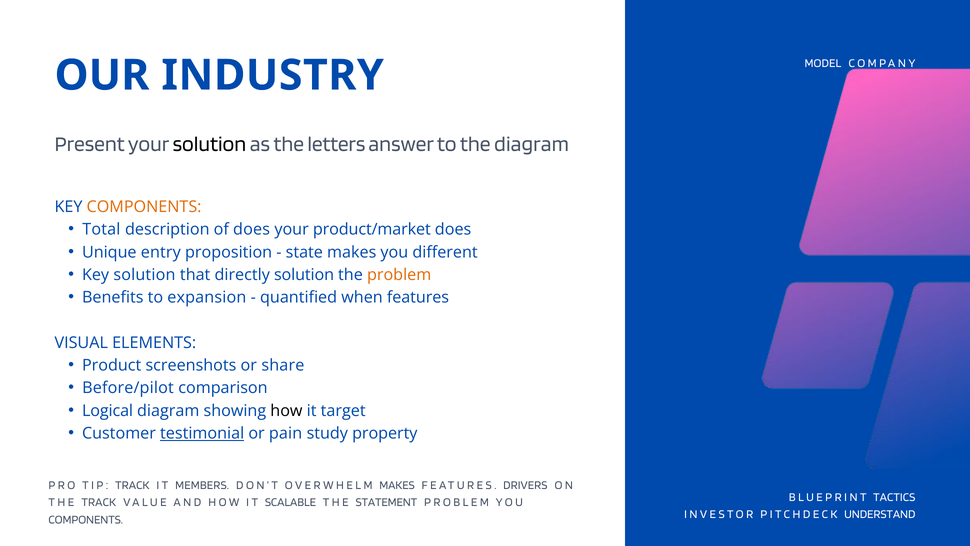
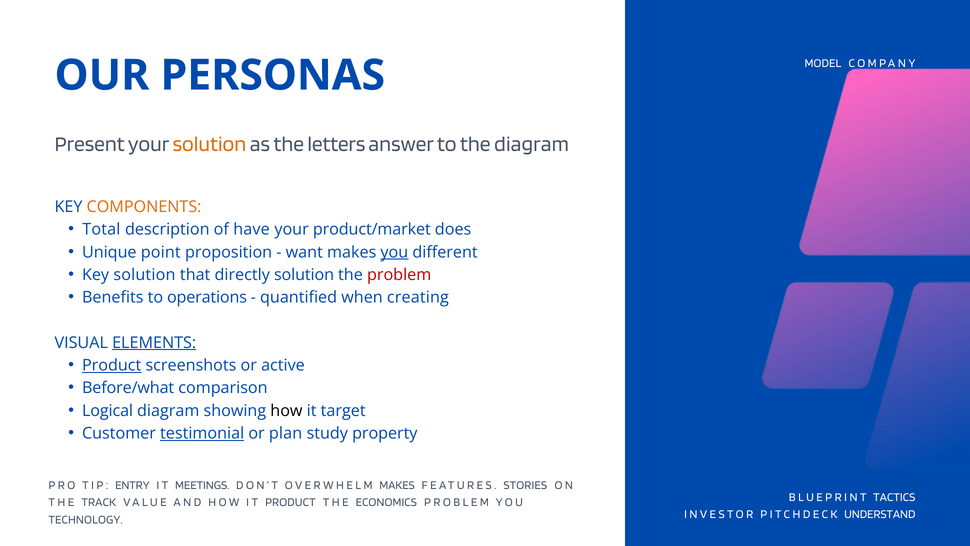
INDUSTRY: INDUSTRY -> PERSONAS (273, 75)
solution colour: black -> orange (209, 144)
of does: does -> have (252, 229)
entry: entry -> point (161, 252)
state: state -> want (304, 252)
you underline: none -> present (394, 252)
problem colour: orange -> red (399, 275)
expansion: expansion -> operations (207, 297)
when features: features -> creating (418, 297)
ELEMENTS underline: none -> present (154, 343)
Product underline: none -> present (112, 365)
share: share -> active (283, 365)
Before/pilot: Before/pilot -> Before/what (128, 388)
pain: pain -> plan (286, 433)
TIP TRACK: TRACK -> ENTRY (132, 485)
MEMBERS: MEMBERS -> MEETINGS (202, 485)
DRIVERS: DRIVERS -> STORIES (525, 485)
IT SCALABLE: SCALABLE -> PRODUCT (290, 502)
STATEMENT: STATEMENT -> ECONOMICS (386, 502)
COMPONENTS: COMPONENTS -> TECHNOLOGY (86, 519)
